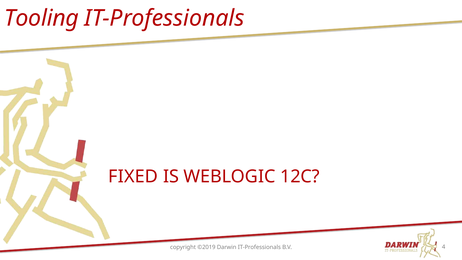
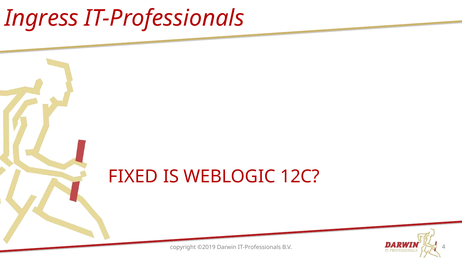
Tooling: Tooling -> Ingress (42, 18)
